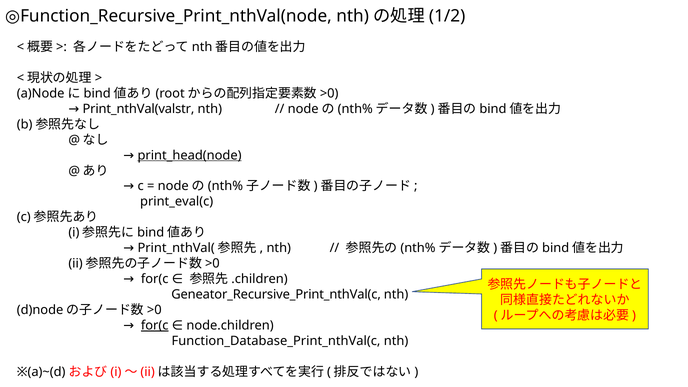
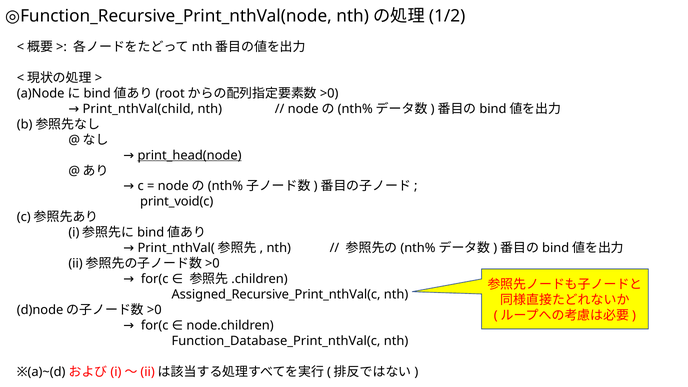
Print_nthVal(valstr: Print_nthVal(valstr -> Print_nthVal(child (138, 109)
print_eval(c: print_eval(c -> print_void(c (177, 202)
Geneator_Recursive_Print_nthVal(c: Geneator_Recursive_Print_nthVal(c -> Assigned_Recursive_Print_nthVal(c (276, 295)
for(c underline: present -> none (155, 326)
